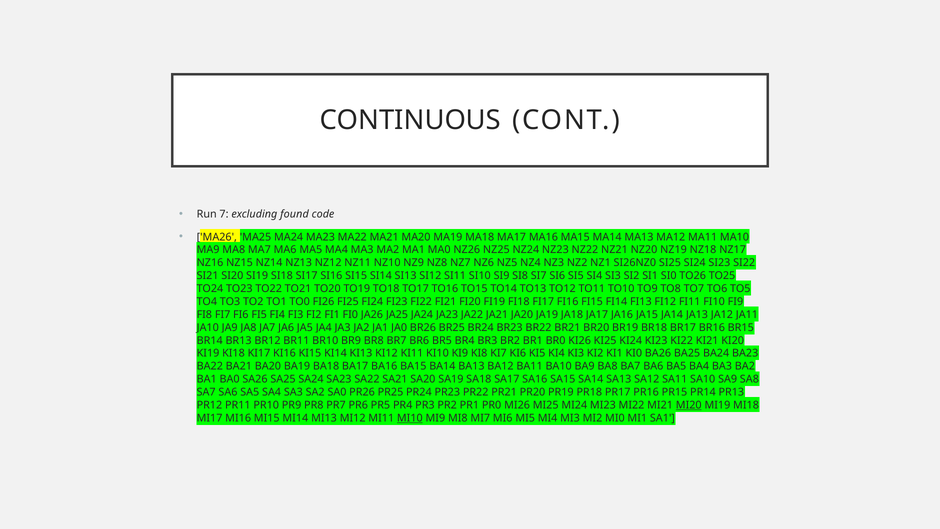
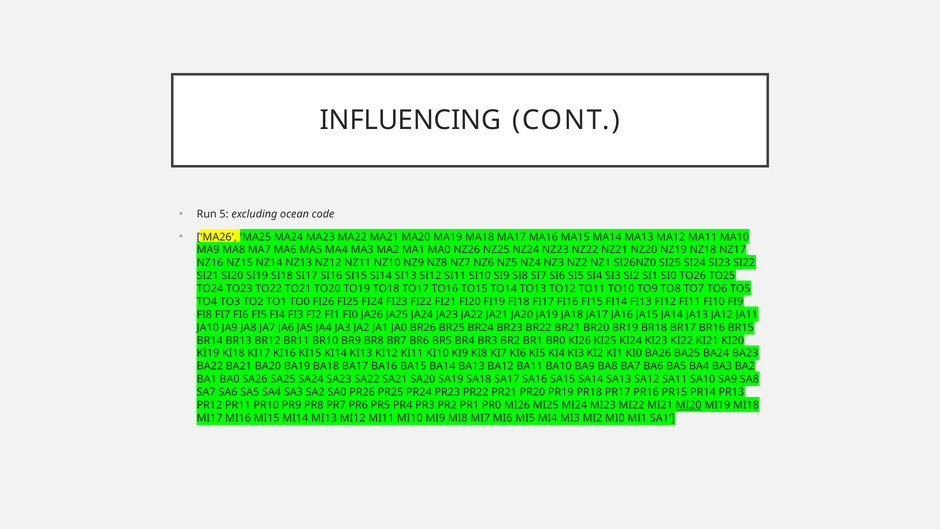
CONTINUOUS: CONTINUOUS -> INFLUENCING (410, 120)
7: 7 -> 5 (224, 214)
found: found -> ocean (294, 214)
MI10 underline: present -> none (410, 418)
